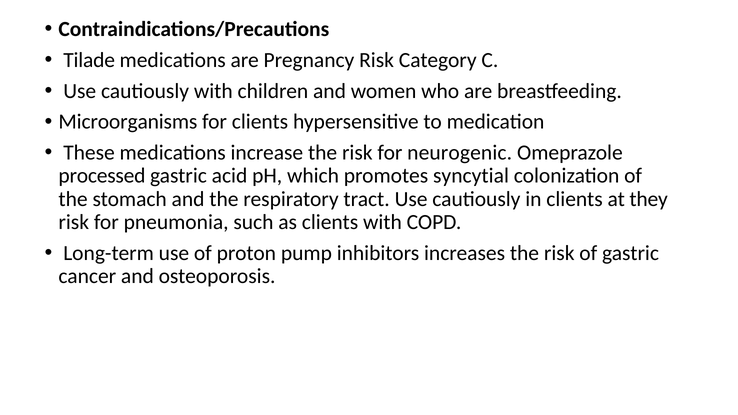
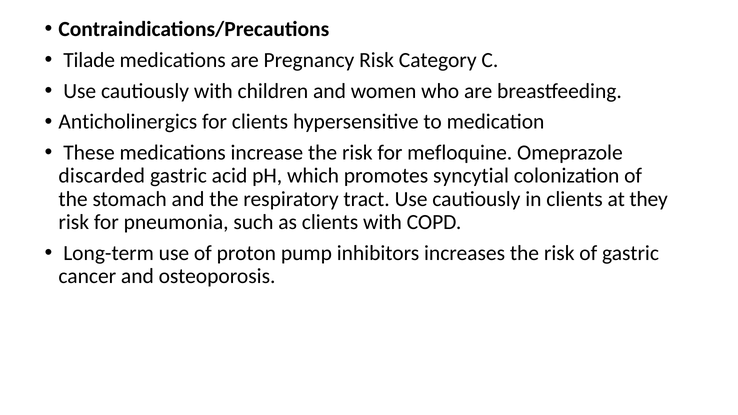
Microorganisms: Microorganisms -> Anticholinergics (128, 122)
neurogenic: neurogenic -> mefloquine (460, 153)
processed: processed -> discarded (102, 176)
